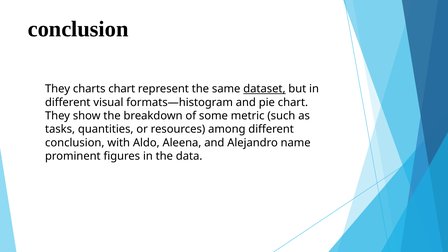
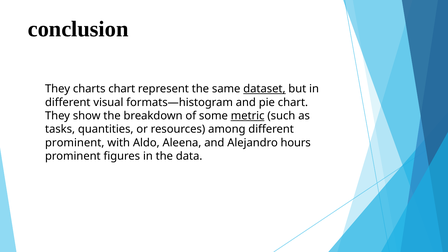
metric underline: none -> present (248, 116)
conclusion: conclusion -> prominent (75, 143)
name: name -> hours (296, 143)
